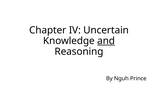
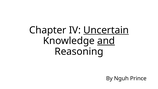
Uncertain underline: none -> present (106, 30)
